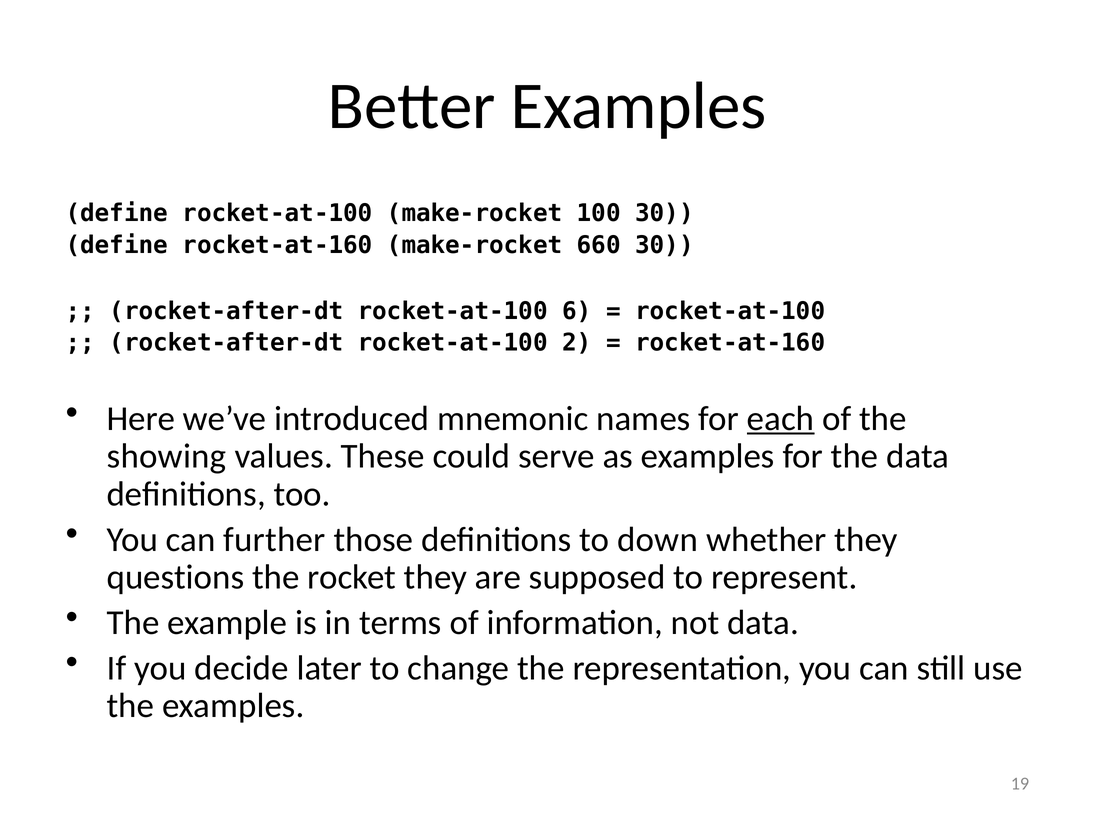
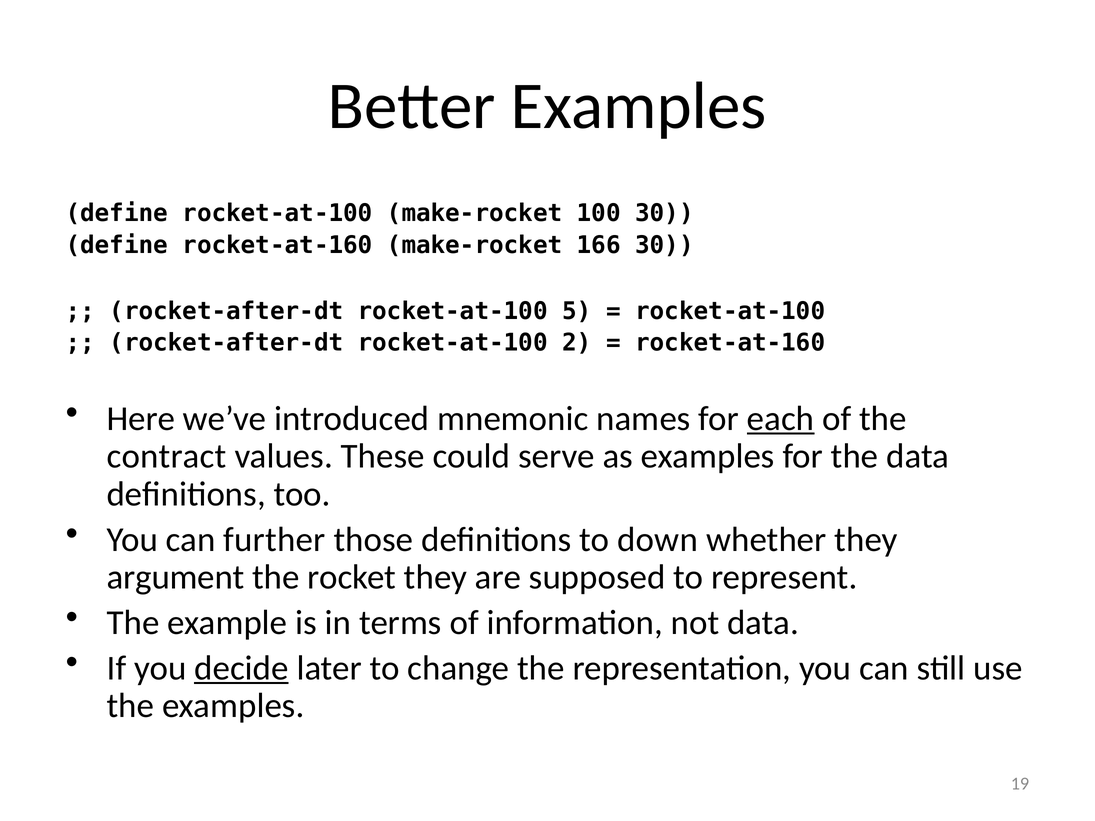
660: 660 -> 166 (599, 245)
6: 6 -> 5 (577, 311)
showing: showing -> contract (167, 457)
questions: questions -> argument (176, 577)
decide underline: none -> present (241, 668)
